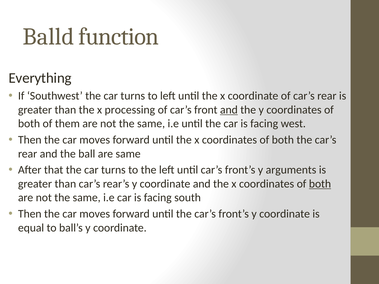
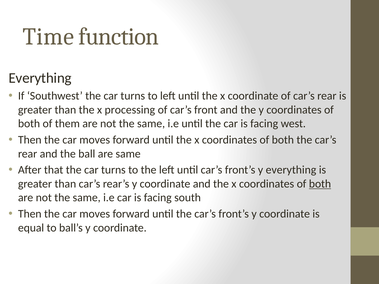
Balld: Balld -> Time (48, 37)
and underline: present -> none (229, 110)
y arguments: arguments -> everything (291, 170)
